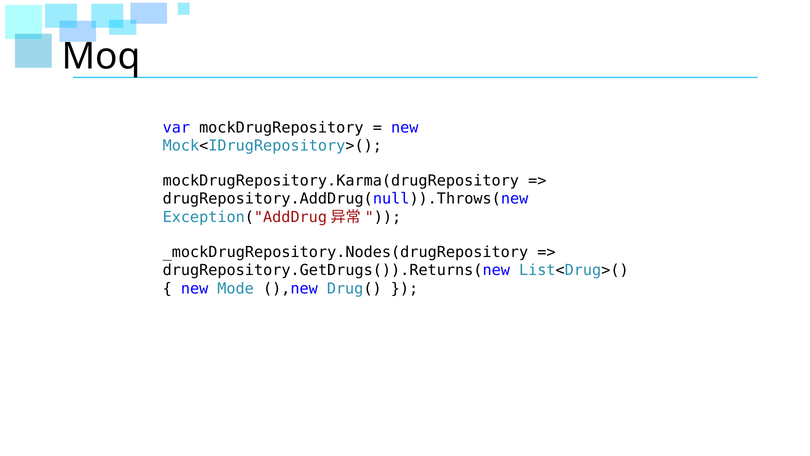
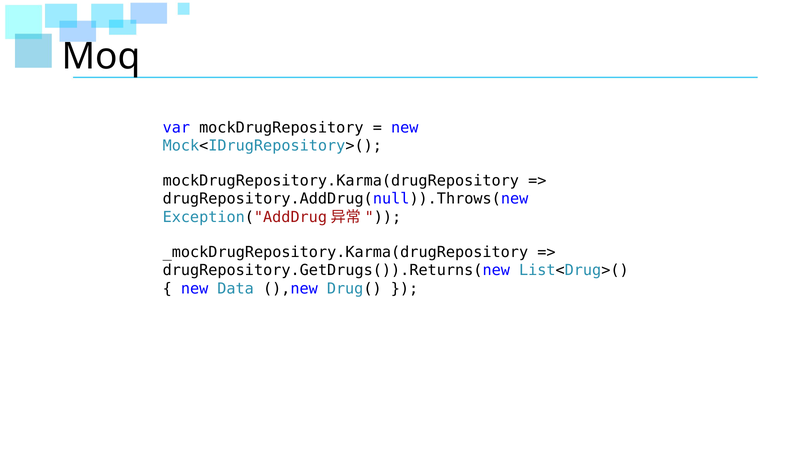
_mockDrugRepository.Nodes(drugRepository: _mockDrugRepository.Nodes(drugRepository -> _mockDrugRepository.Karma(drugRepository (345, 252)
Mode: Mode -> Data (236, 288)
